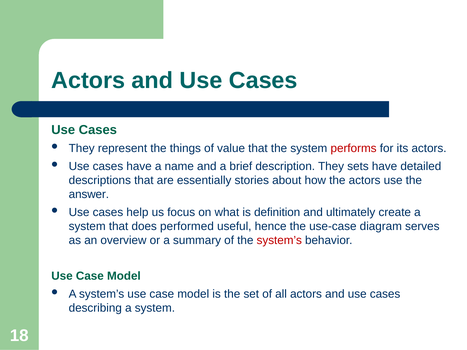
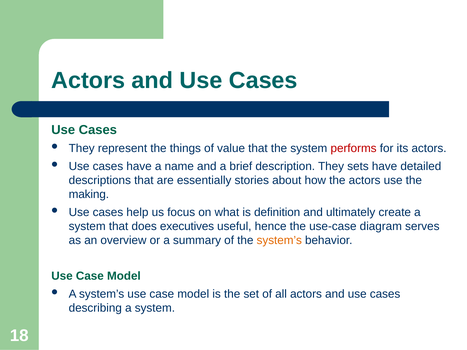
answer: answer -> making (89, 194)
performed: performed -> executives (187, 226)
system’s colour: red -> orange (279, 240)
